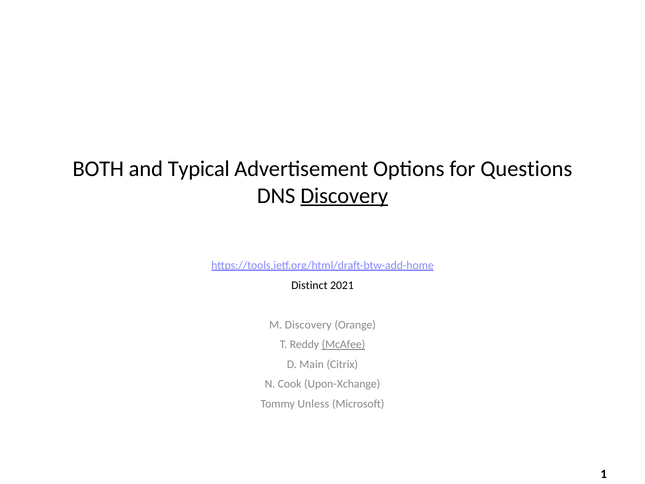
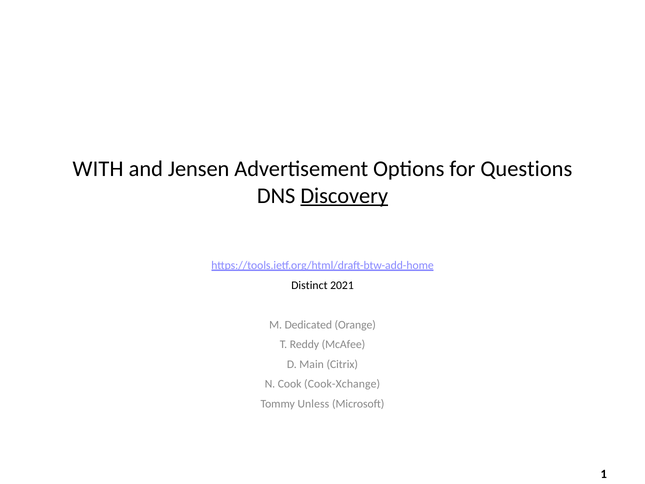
BOTH: BOTH -> WITH (98, 169)
Typical: Typical -> Jensen (199, 169)
M Discovery: Discovery -> Dedicated (308, 325)
McAfee underline: present -> none (343, 344)
Upon-Xchange: Upon-Xchange -> Cook-Xchange (342, 384)
